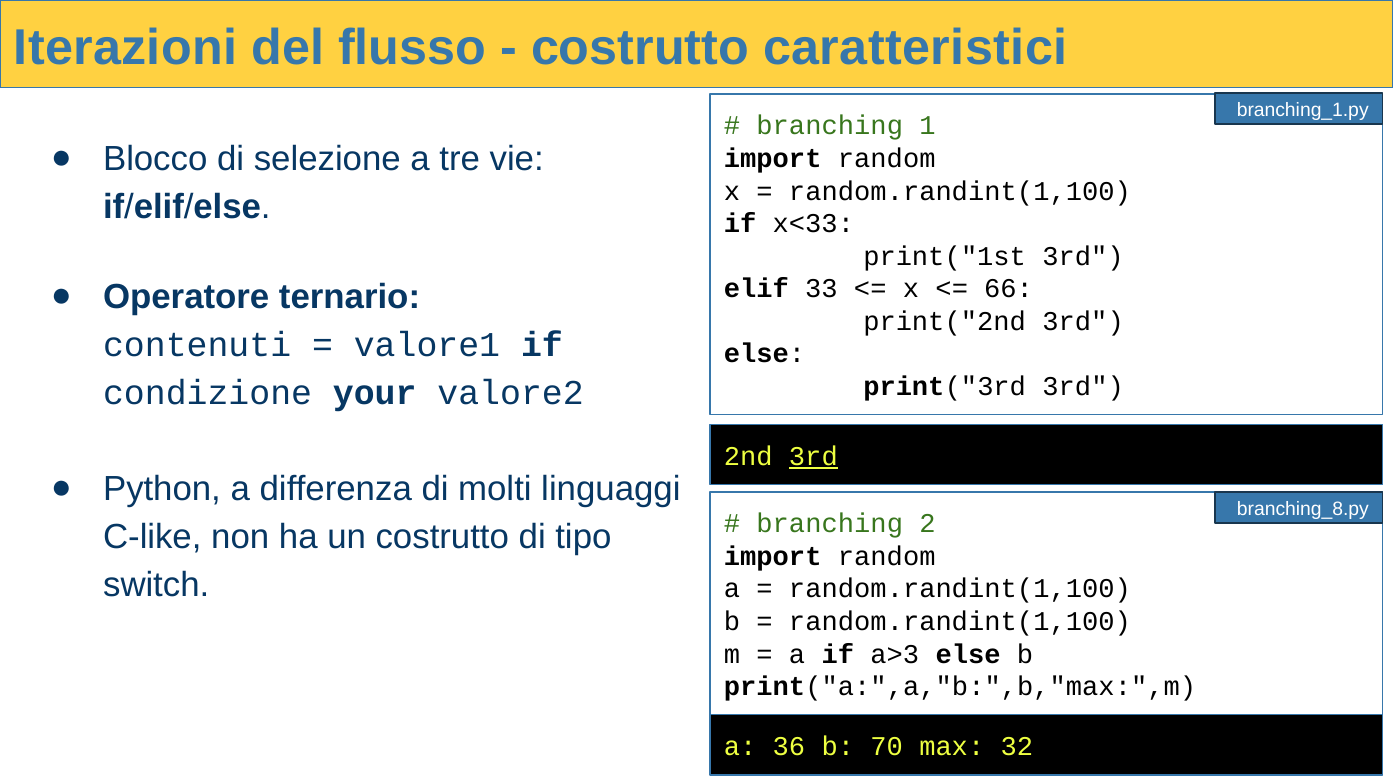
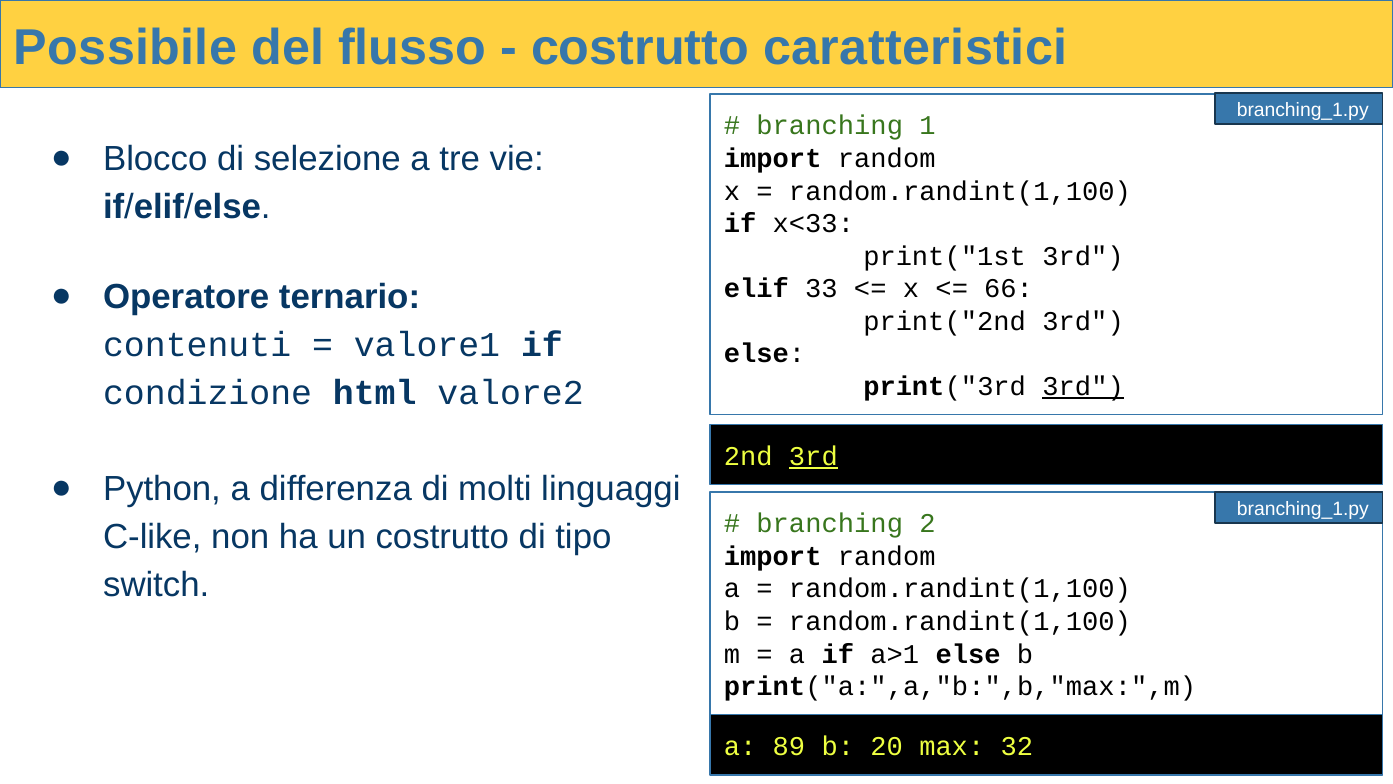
Iterazioni: Iterazioni -> Possibile (125, 48)
3rd underline: none -> present (1083, 386)
your: your -> html (375, 393)
branching_8.py: branching_8.py -> branching_1.py (1303, 509)
a>3: a>3 -> a>1 (895, 654)
36: 36 -> 89 (789, 746)
70: 70 -> 20 (887, 746)
